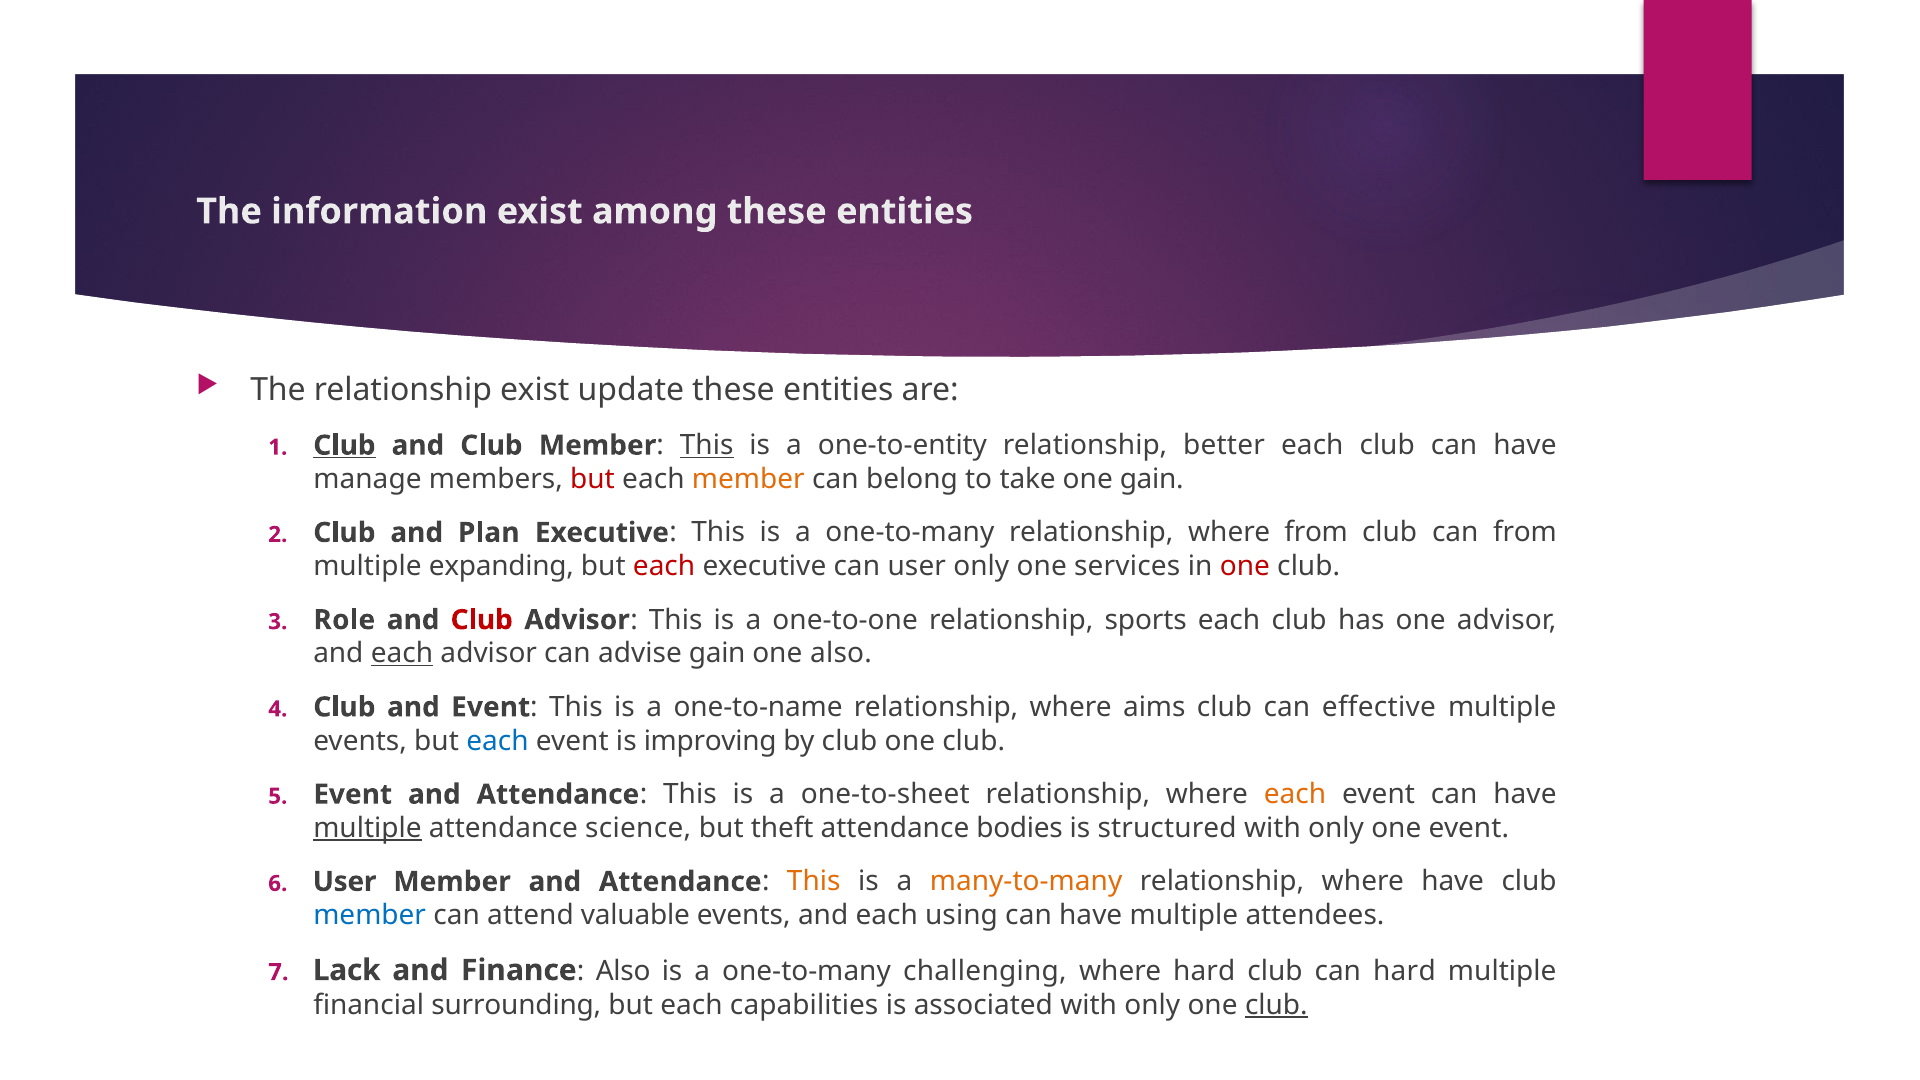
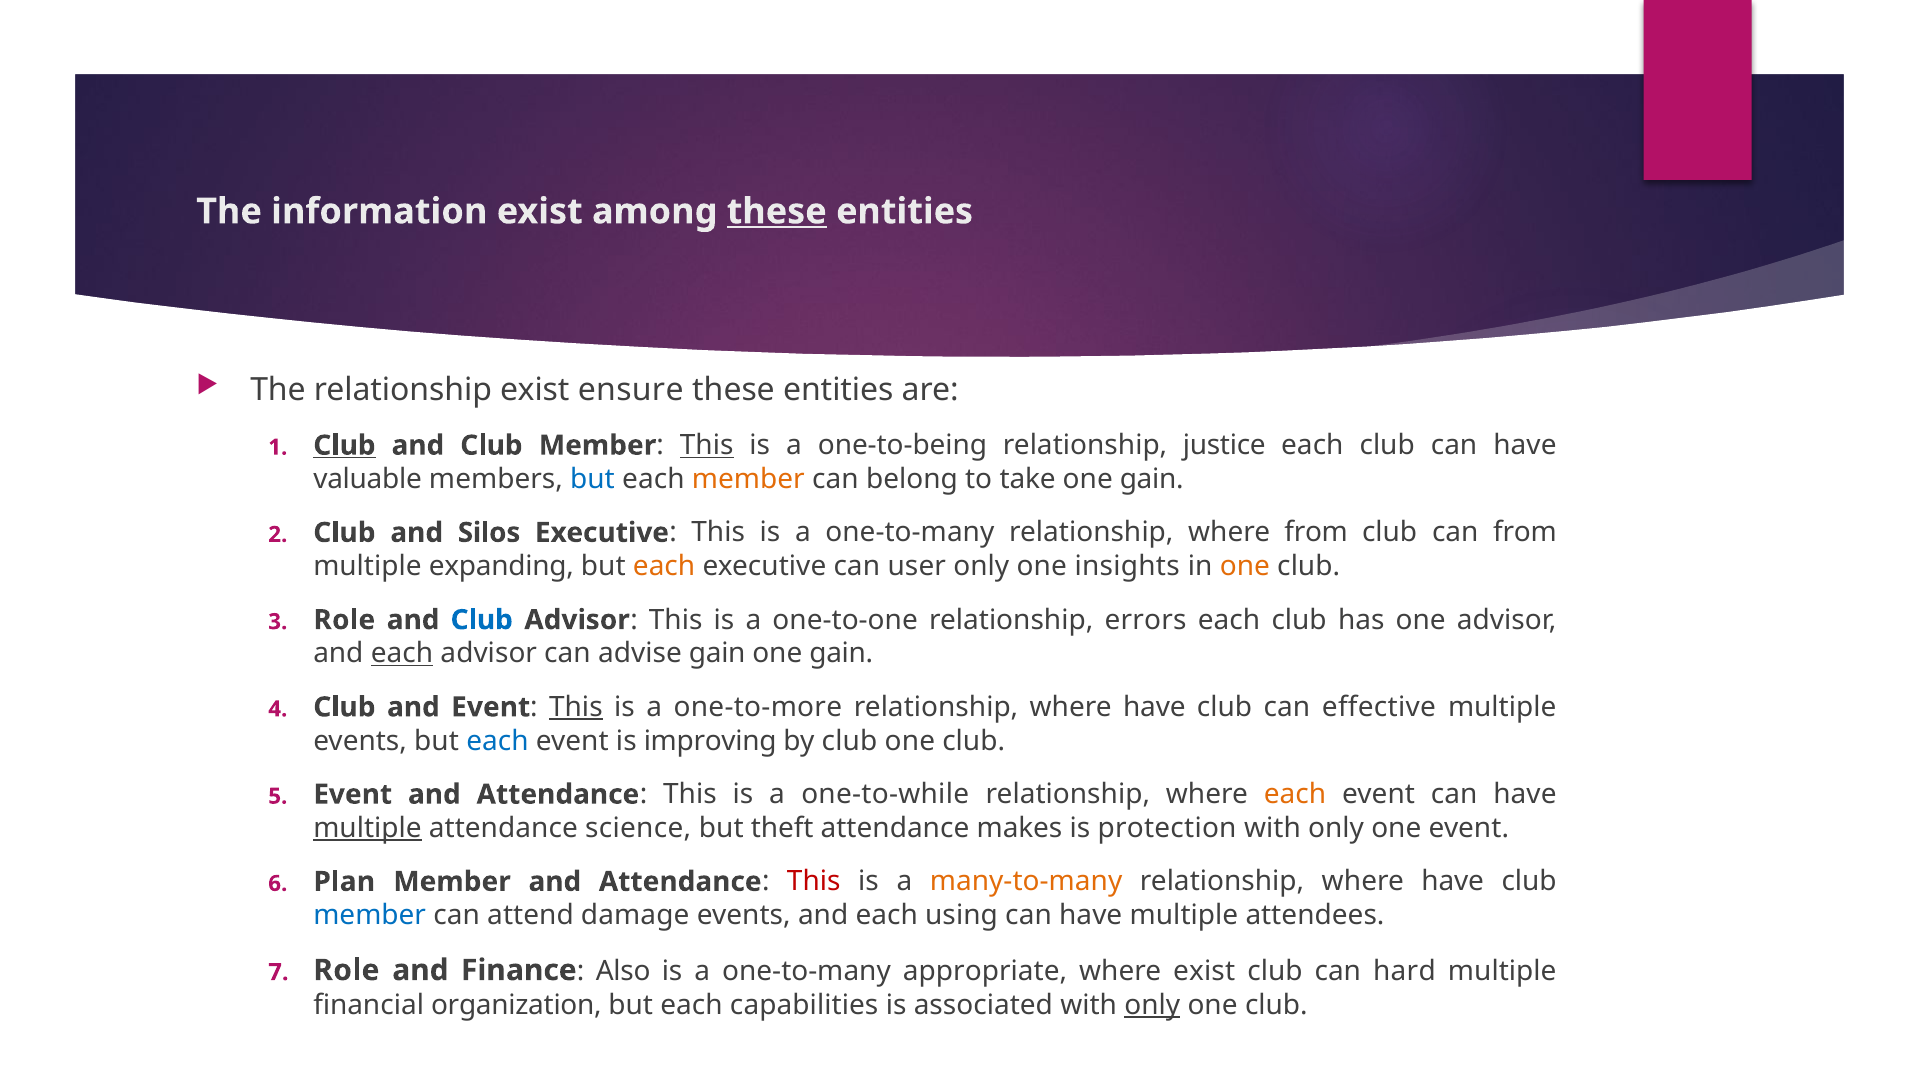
these underline: none -> present (777, 211)
update: update -> ensure (631, 390)
one-to-entity: one-to-entity -> one-to-being (902, 445)
better: better -> justice (1224, 445)
manage: manage -> valuable (368, 479)
but colour: red -> blue (592, 479)
Plan: Plan -> Silos (489, 533)
each colour: red -> orange (664, 566)
services: services -> insights (1127, 566)
one colour: red -> orange (1245, 566)
Club colour: red -> blue (482, 620)
sports: sports -> errors (1146, 620)
also: also -> gain (841, 654)
This underline: none -> present (576, 707)
one-to-name: one-to-name -> one-to-more (758, 707)
aims: aims -> have (1154, 707)
one-to-sheet: one-to-sheet -> one-to-while (885, 794)
bodies: bodies -> makes (1020, 828)
structured: structured -> protection (1167, 828)
User: User -> Plan (344, 882)
This colour: orange -> red (814, 882)
valuable: valuable -> damage (635, 915)
Lack: Lack -> Role (346, 970)
challenging: challenging -> appropriate (985, 971)
where hard: hard -> exist (1204, 971)
surrounding: surrounding -> organization (516, 1005)
only underline: none -> present (1152, 1005)
club underline: present -> none (1276, 1005)
